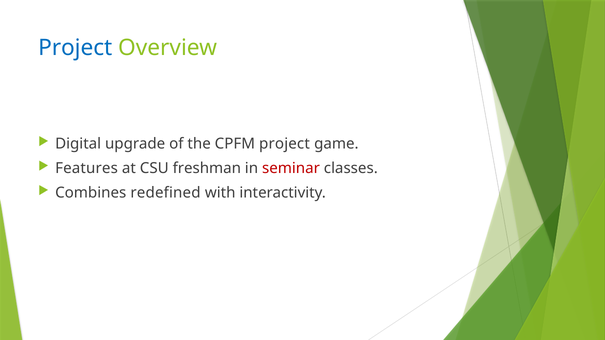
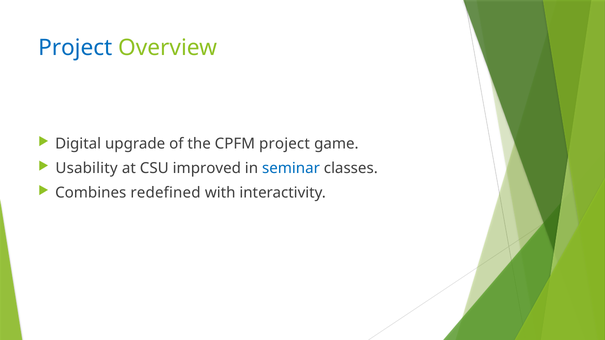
Features: Features -> Usability (87, 169)
freshman: freshman -> improved (207, 169)
seminar colour: red -> blue (291, 169)
